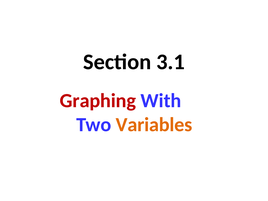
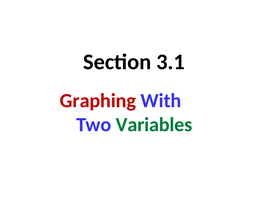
Variables colour: orange -> green (154, 125)
